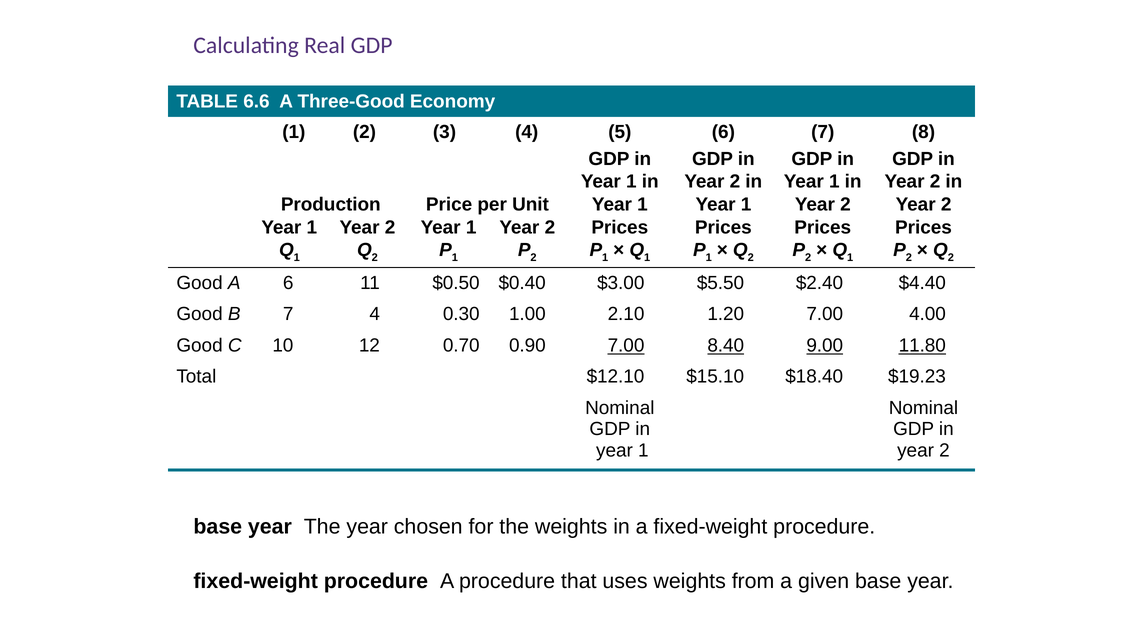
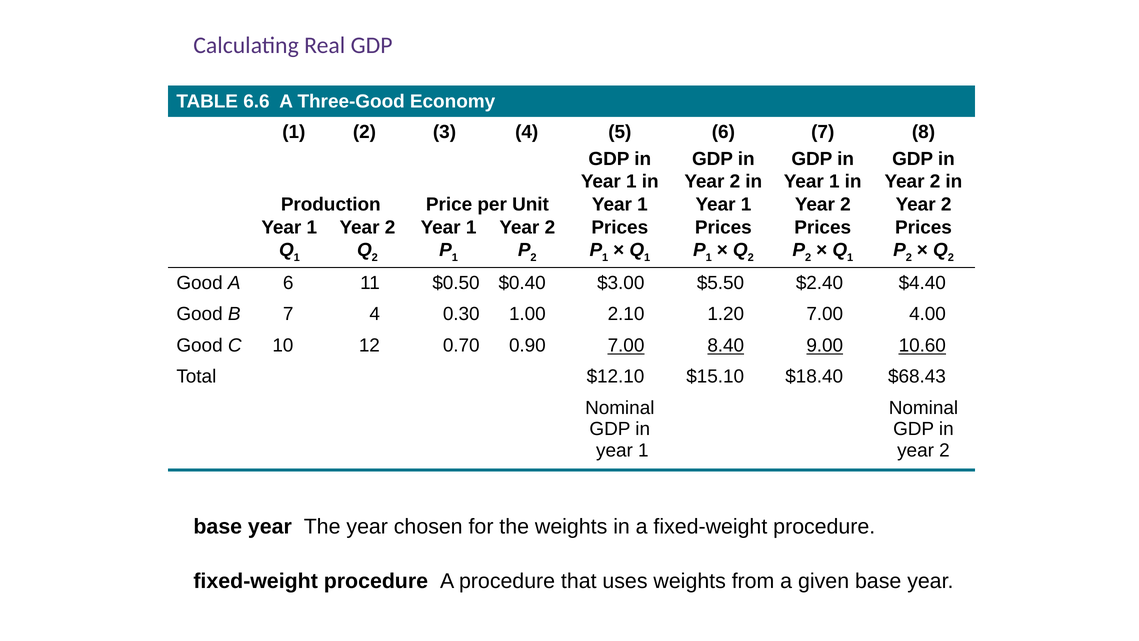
11.80: 11.80 -> 10.60 (922, 345)
$19.23: $19.23 -> $68.43 (917, 377)
